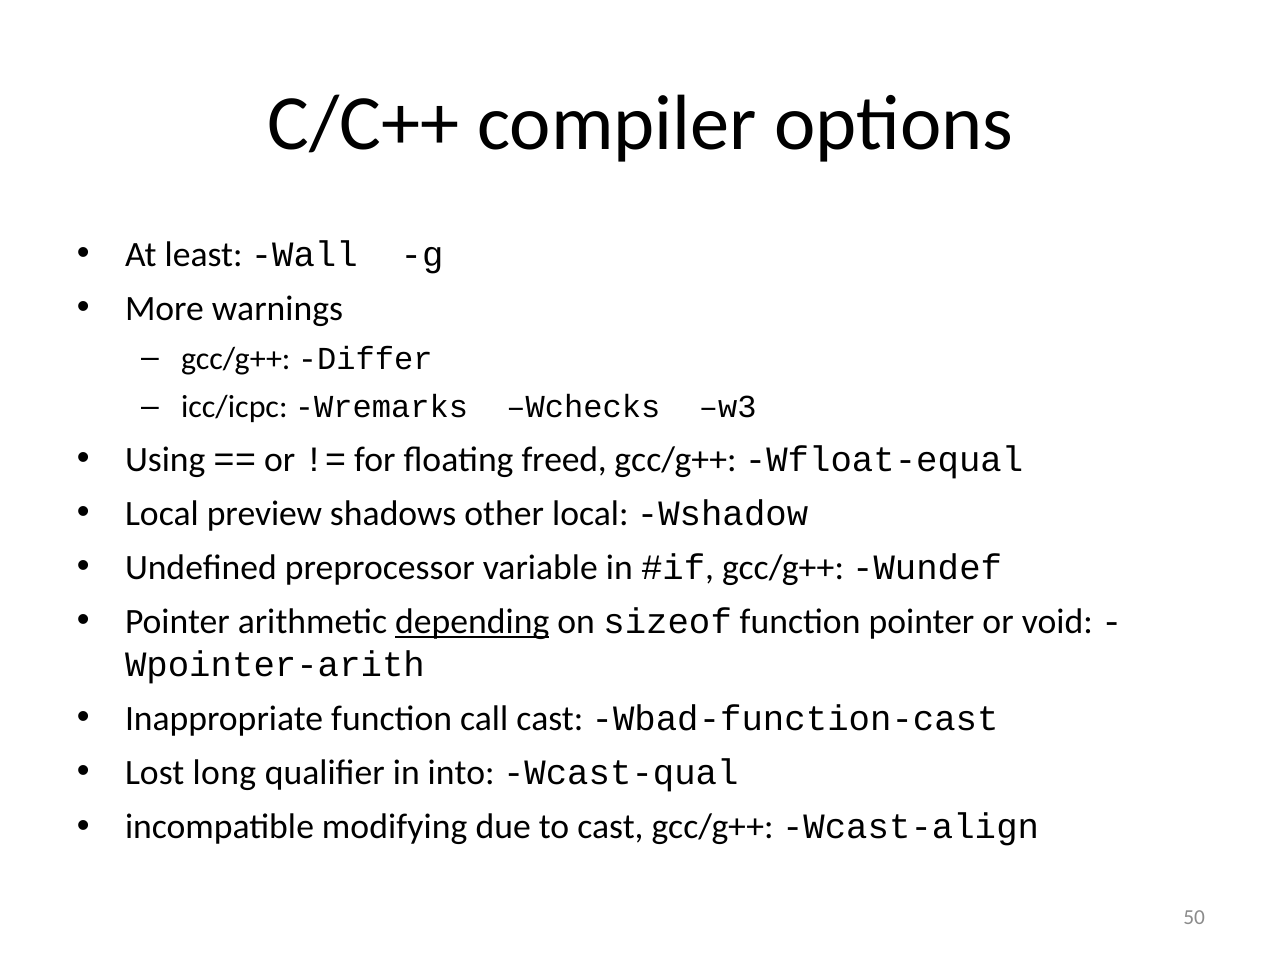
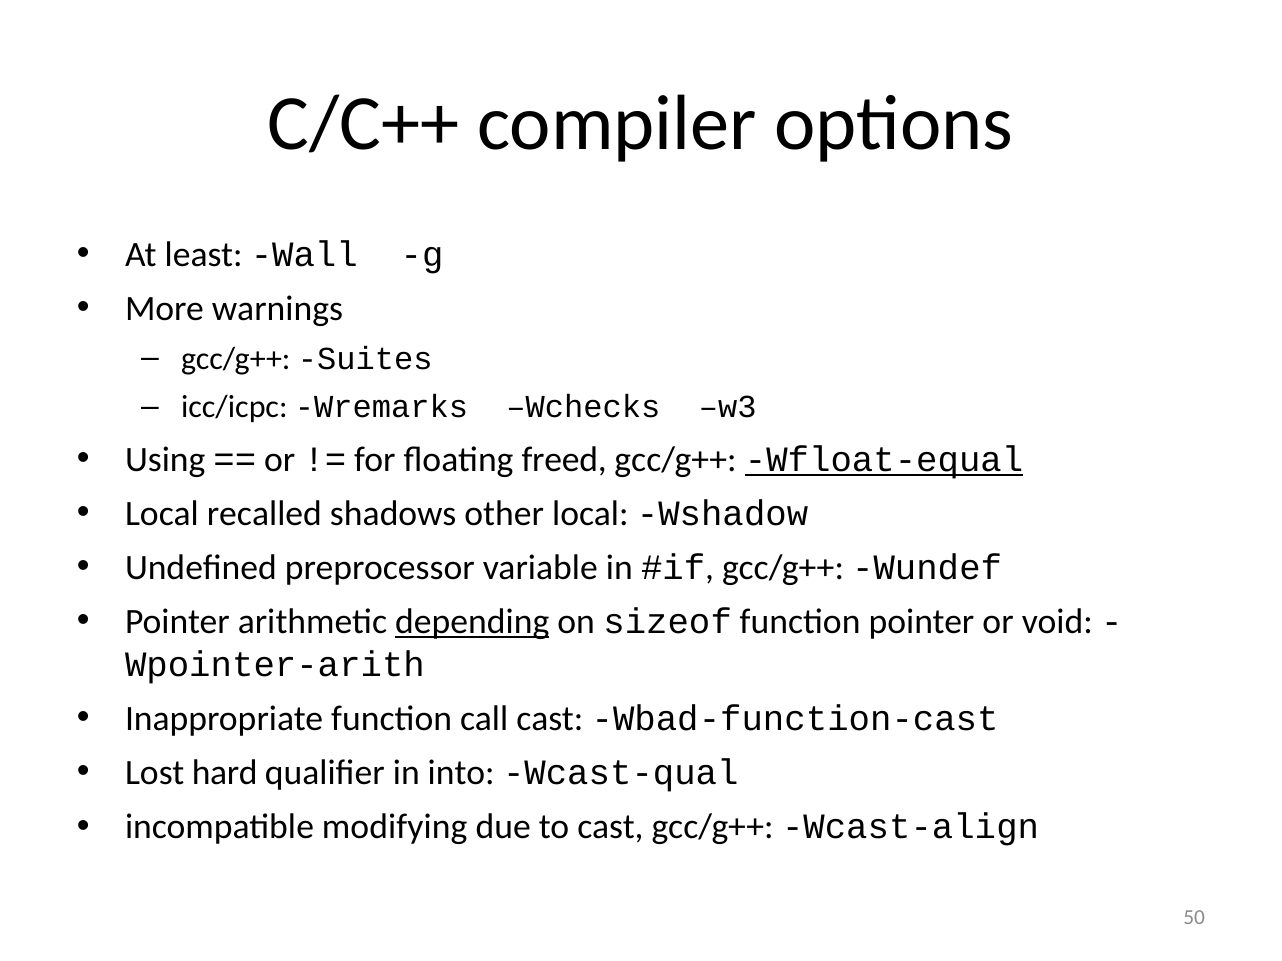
Differ: Differ -> Suites (365, 359)
Wfloat-equal underline: none -> present (884, 460)
preview: preview -> recalled (264, 514)
long: long -> hard (225, 773)
